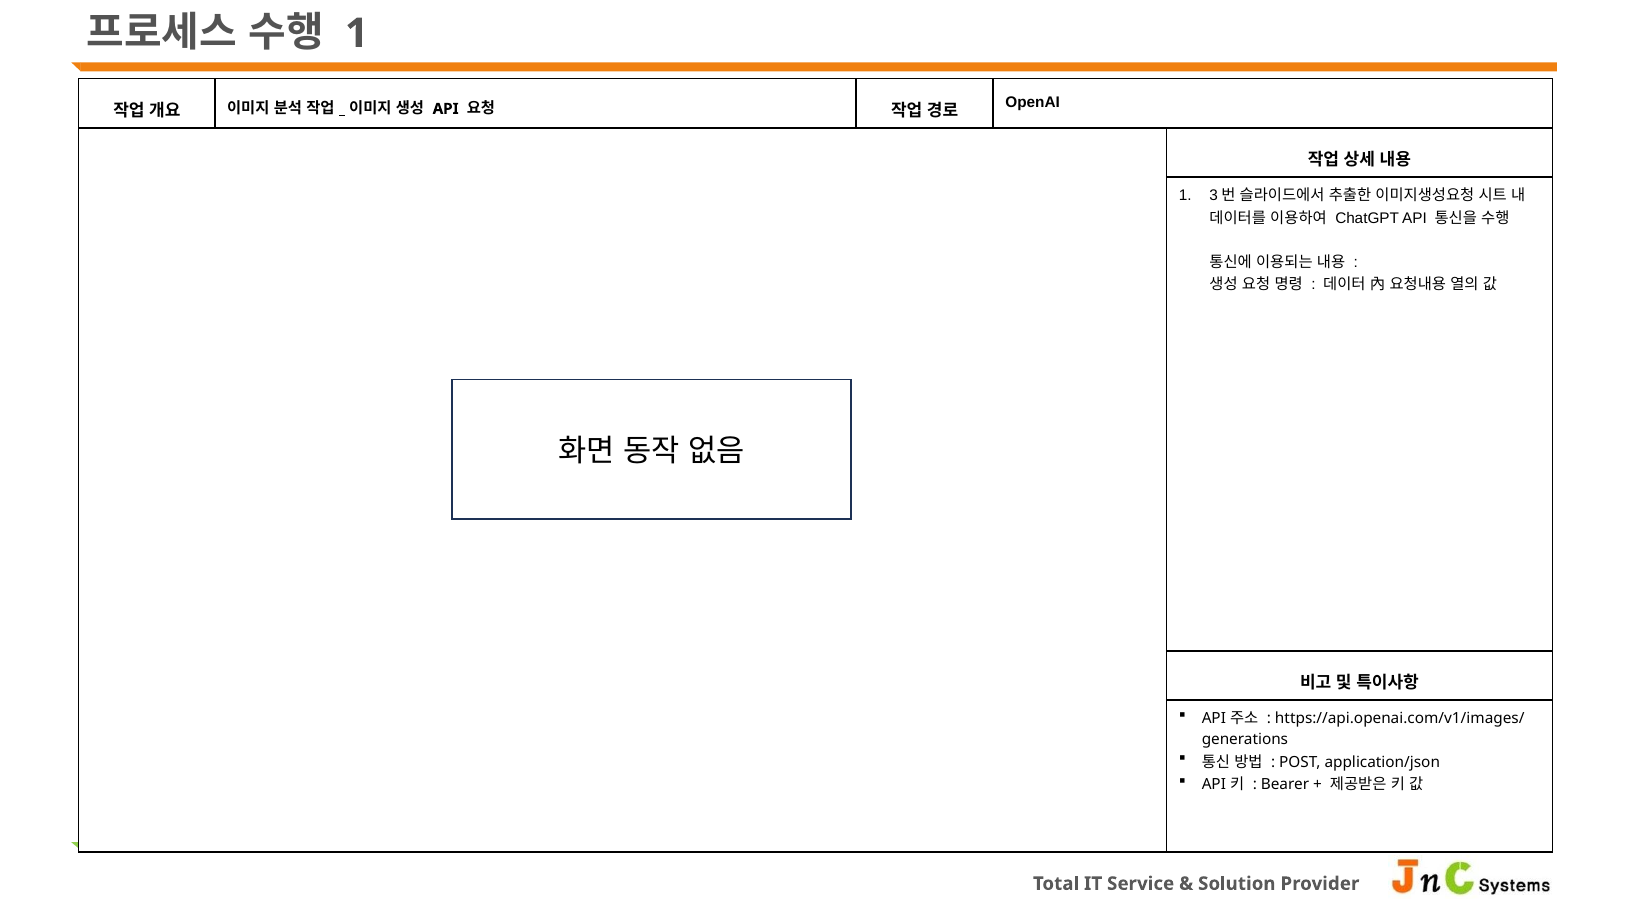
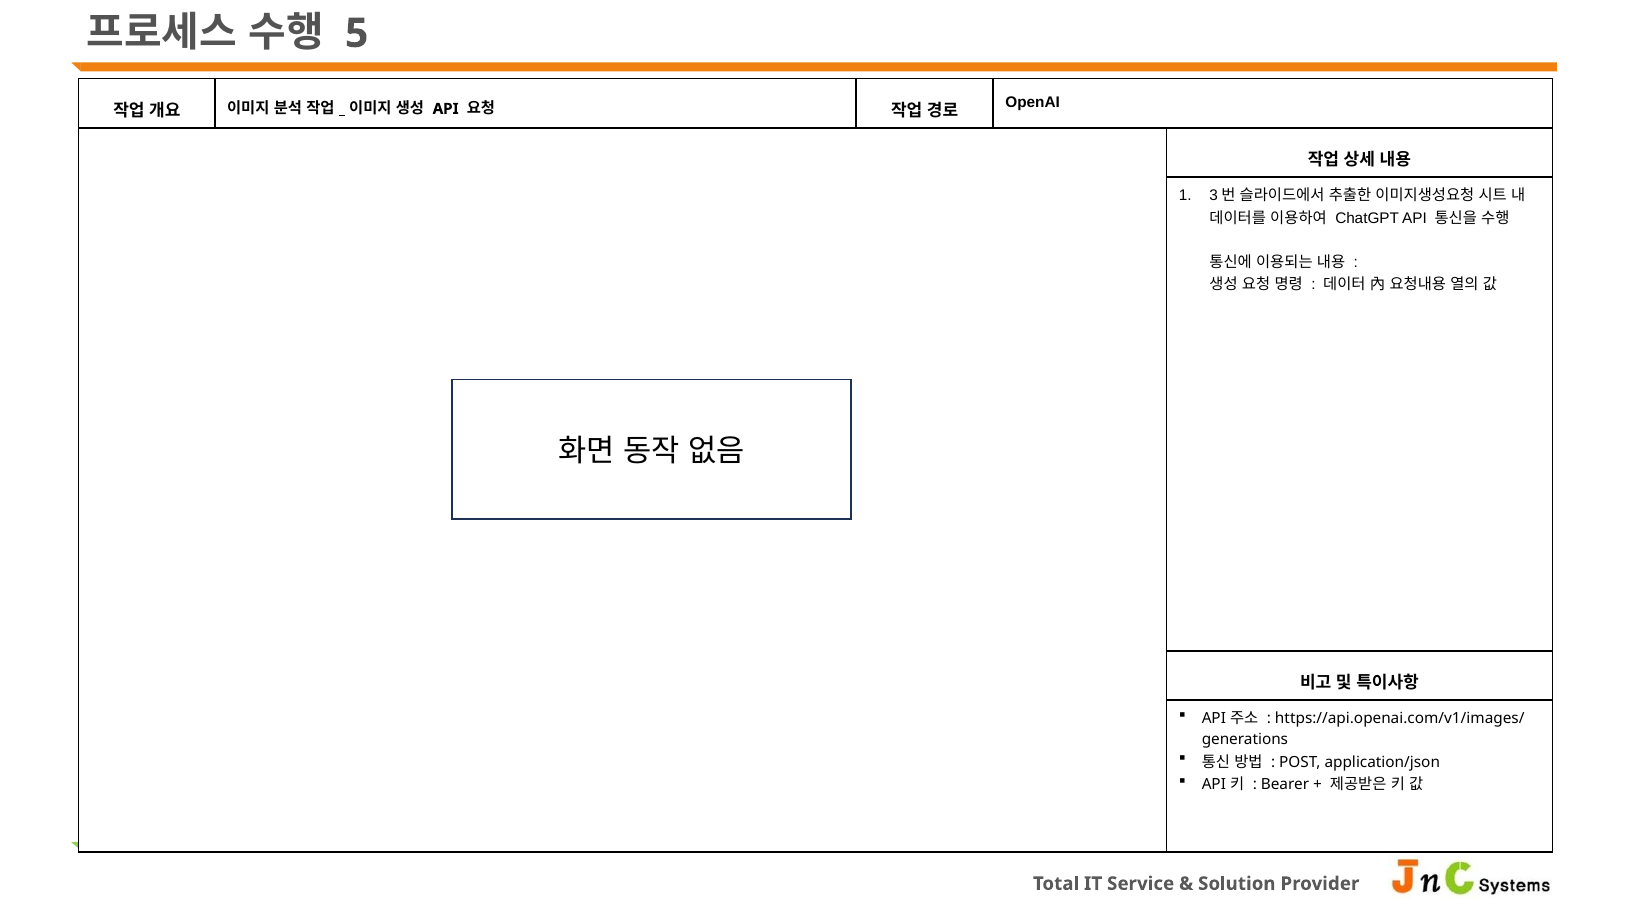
1: 1 -> 5 (357, 33)
